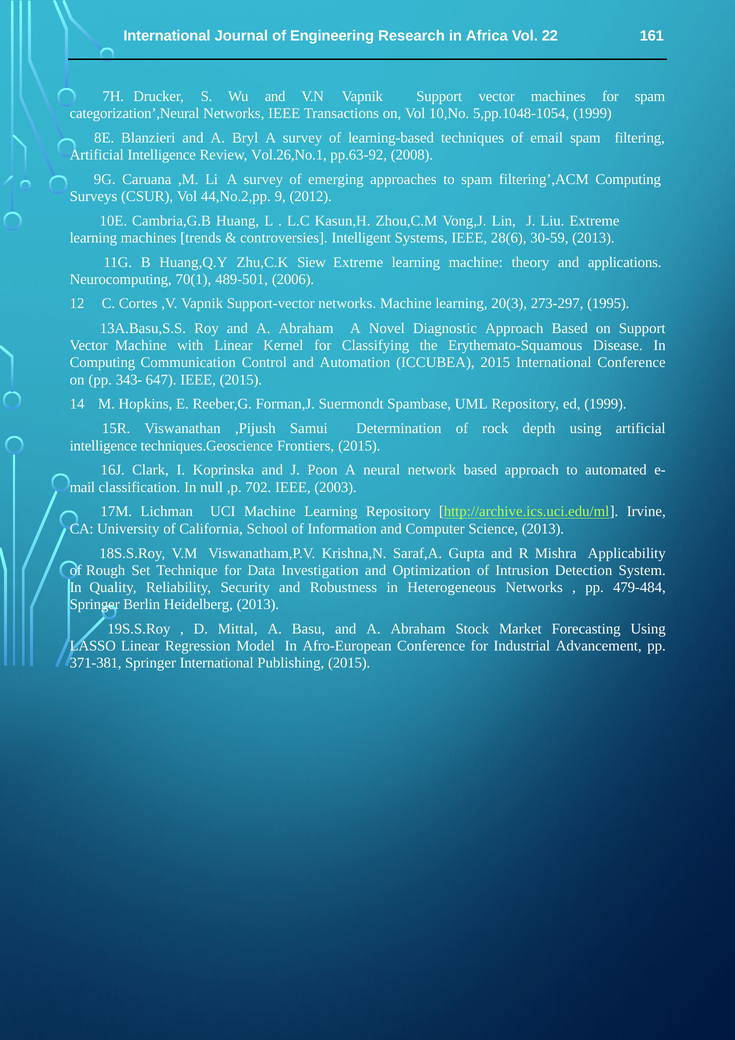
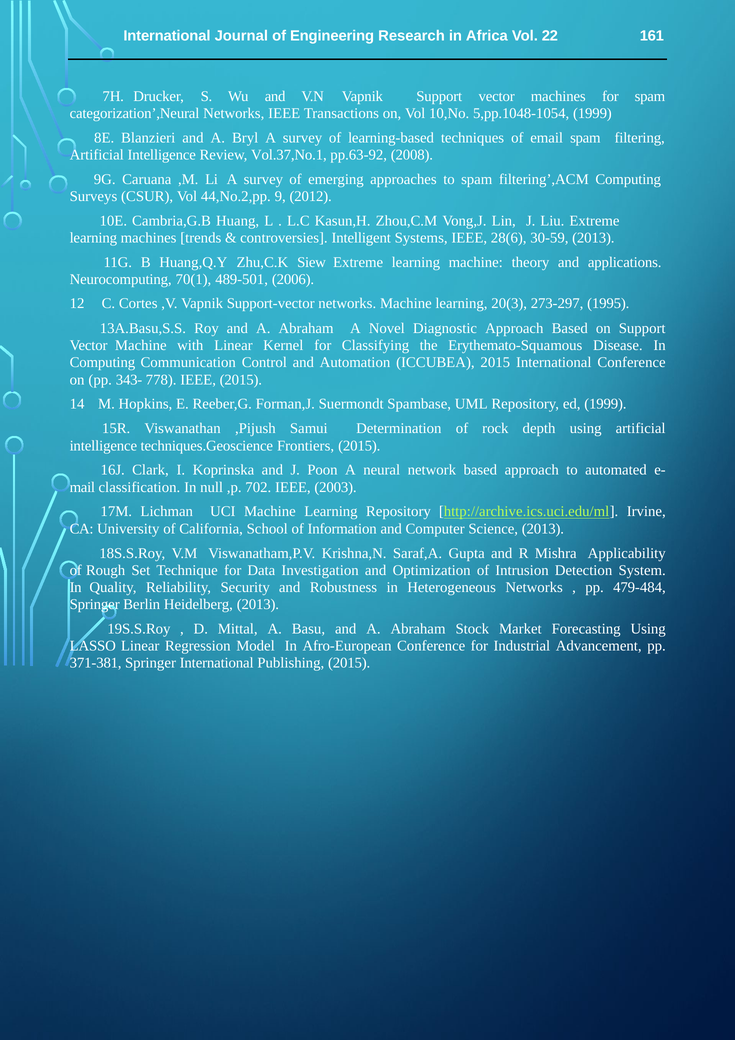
Vol.26,No.1: Vol.26,No.1 -> Vol.37,No.1 (289, 155)
647: 647 -> 778 (161, 380)
